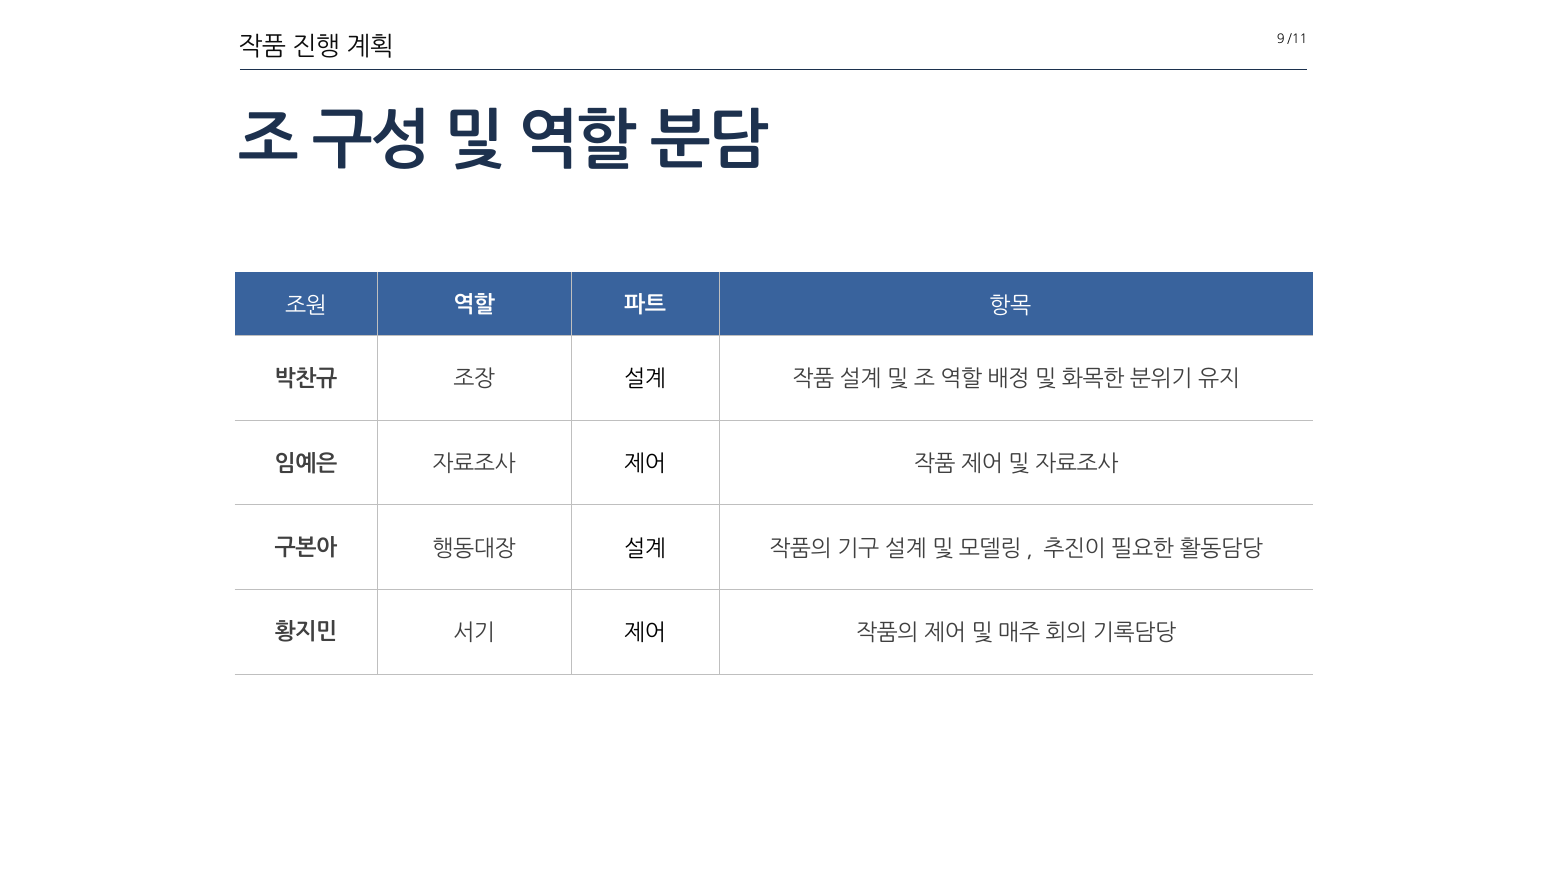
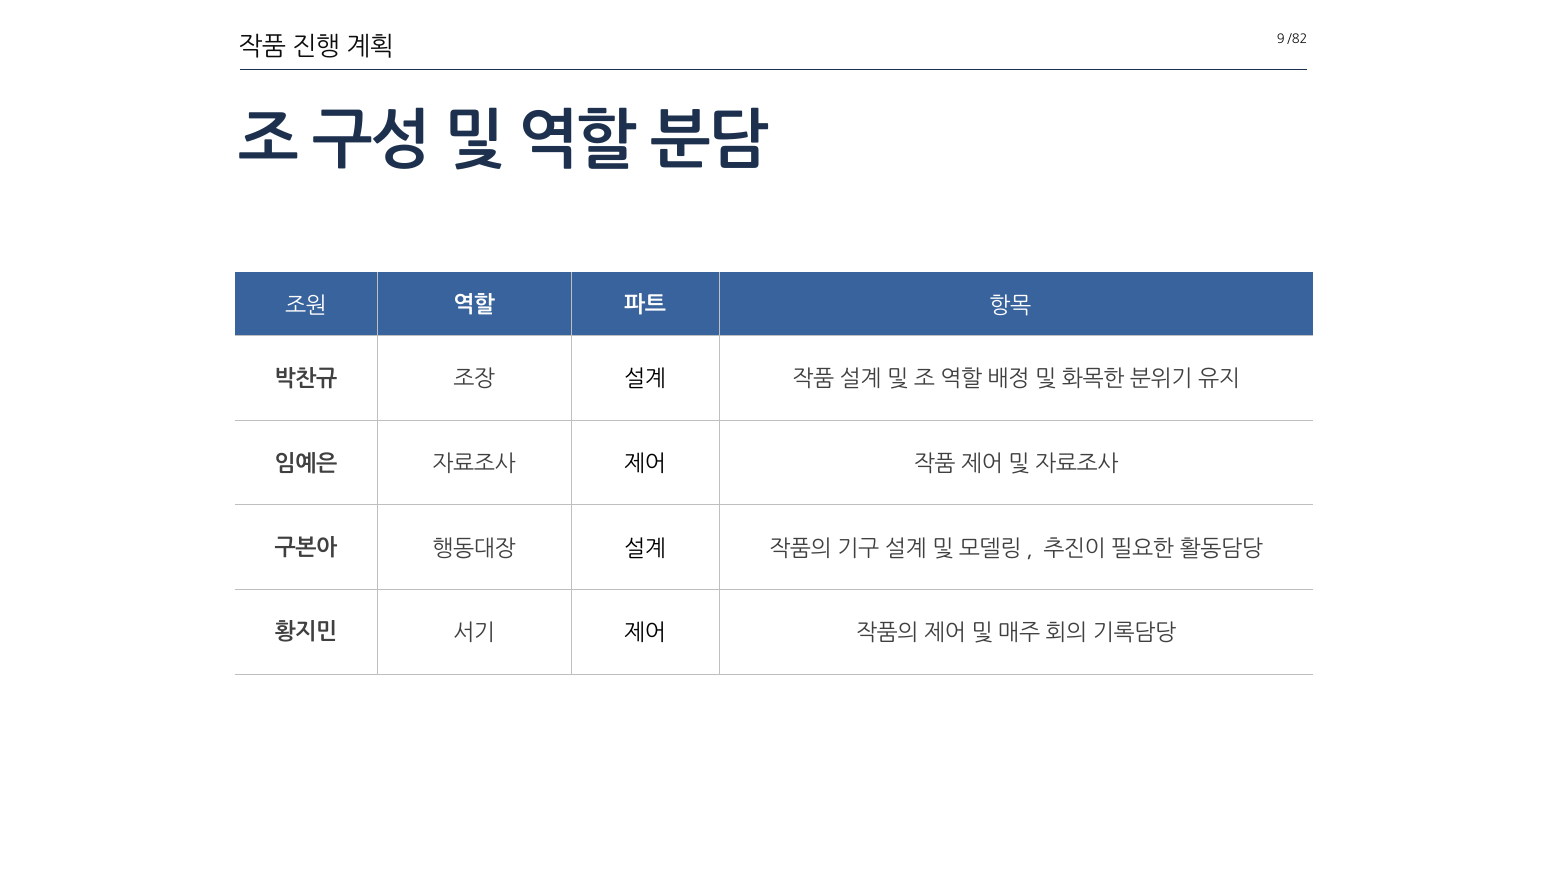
/11: /11 -> /82 (1297, 39)
